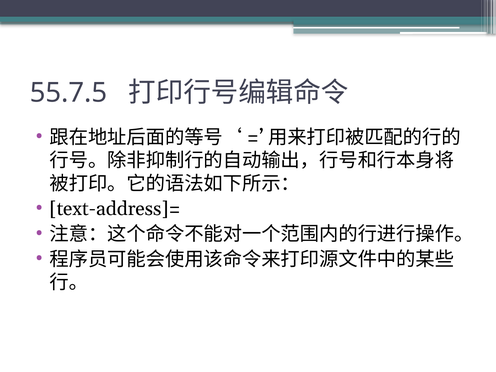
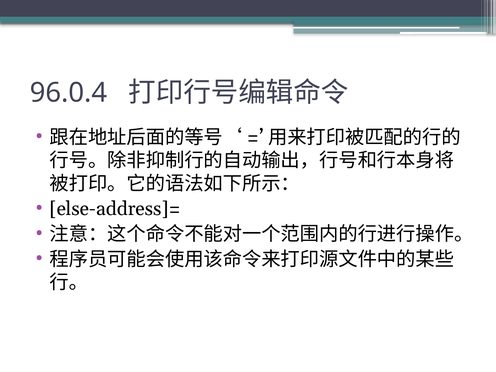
55.7.5: 55.7.5 -> 96.0.4 (69, 93)
text-address]=: text-address]= -> else-address]= (115, 209)
